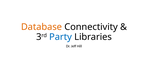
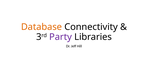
Party colour: blue -> purple (61, 37)
